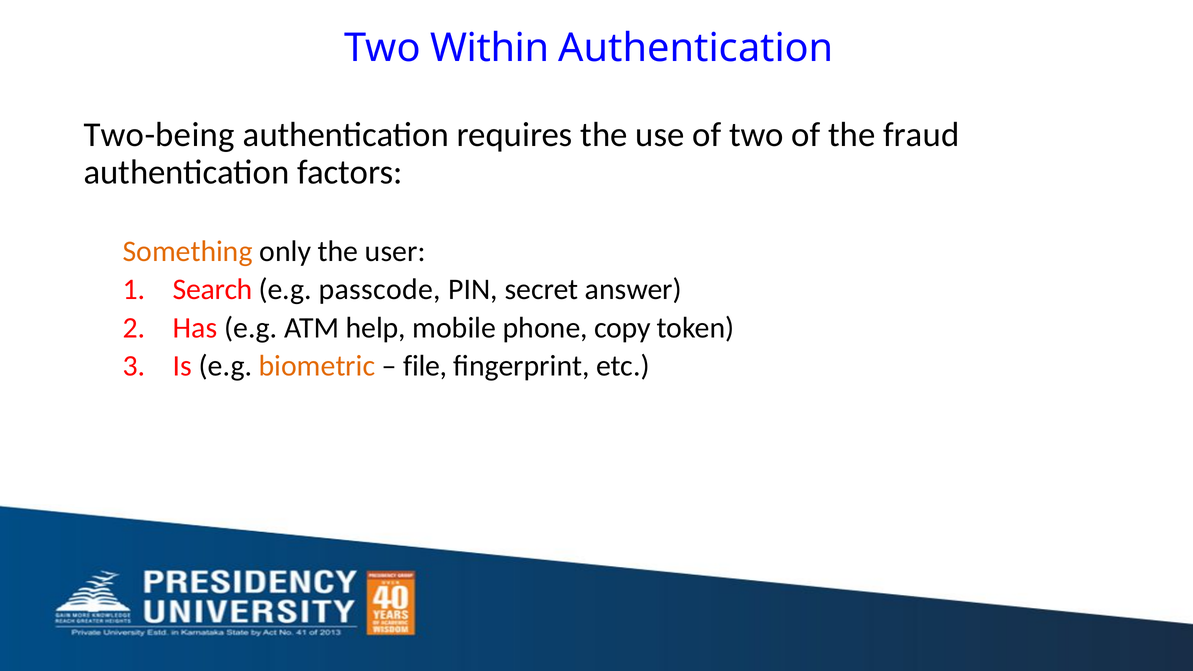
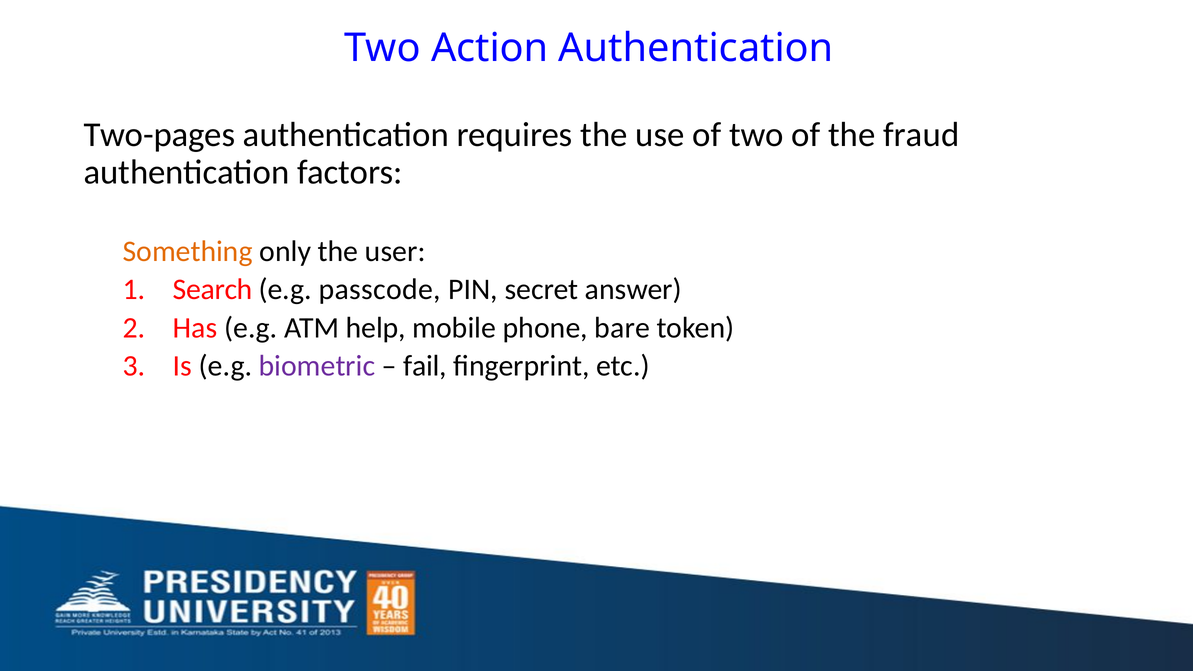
Within: Within -> Action (490, 48)
Two-being: Two-being -> Two-pages (159, 135)
copy: copy -> bare (622, 328)
biometric colour: orange -> purple (317, 366)
file: file -> fail (425, 366)
